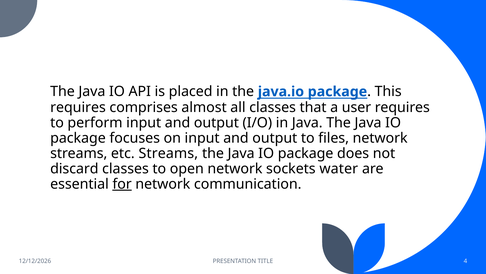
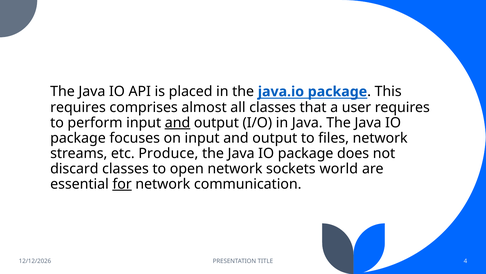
and underline: none -> present (178, 122)
etc Streams: Streams -> Produce (168, 153)
water: water -> world (339, 168)
